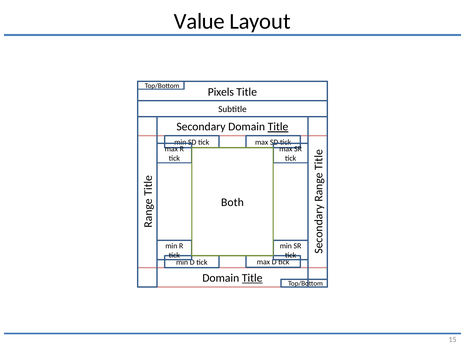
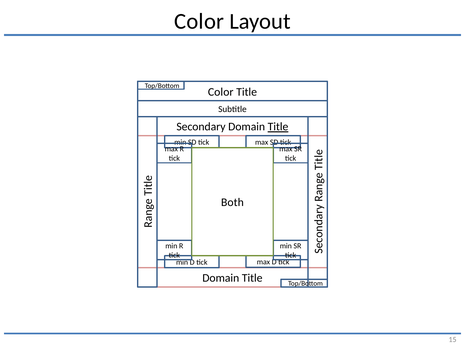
Value: Value -> Color (199, 21)
Pixels: Pixels -> Color (221, 92)
Title underline: present -> none (252, 278)
